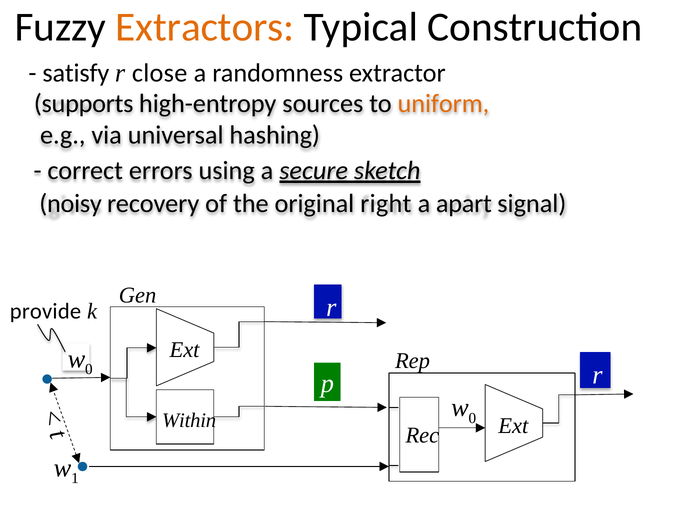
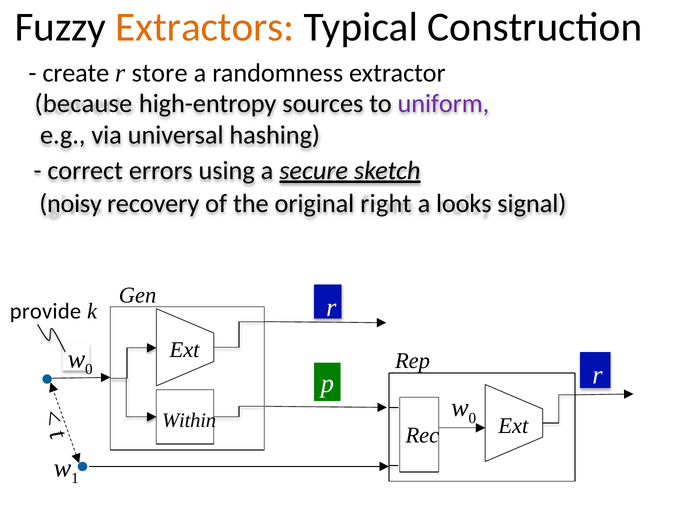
satisfy: satisfy -> create (76, 73)
close: close -> store (160, 73)
supports: supports -> because (83, 104)
uniform colour: orange -> purple (443, 104)
apart: apart -> looks (464, 204)
